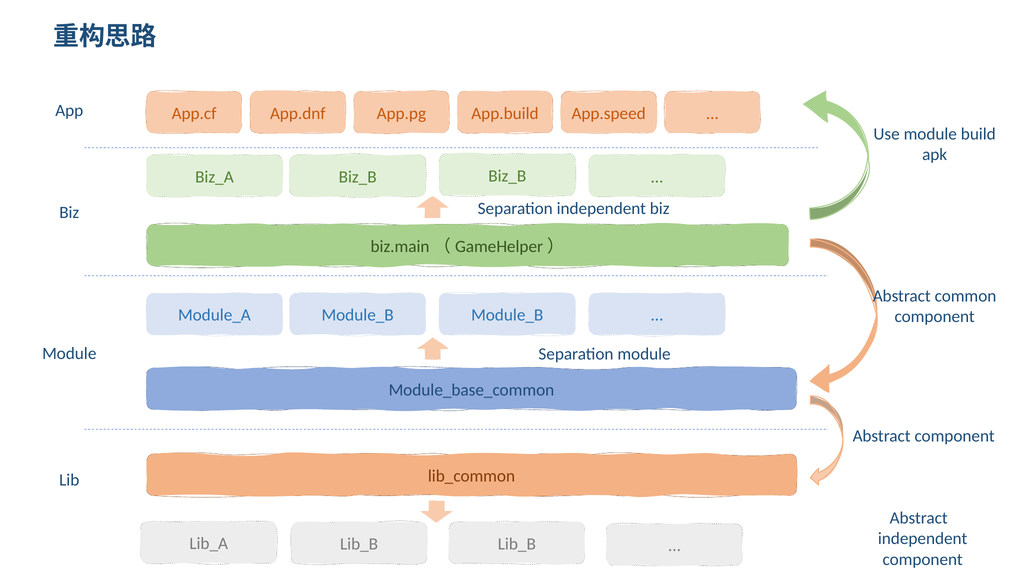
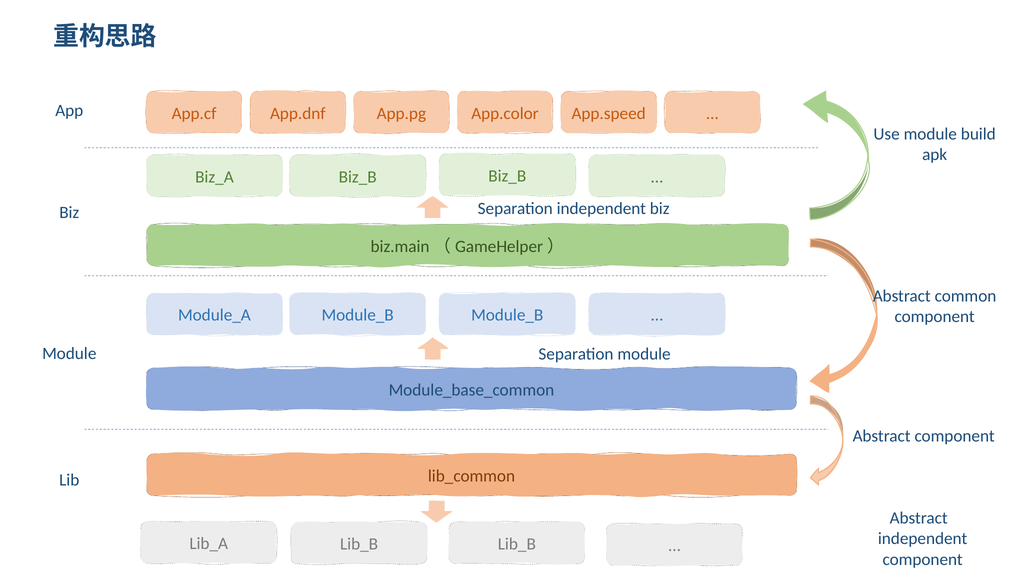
App.build: App.build -> App.color (505, 113)
